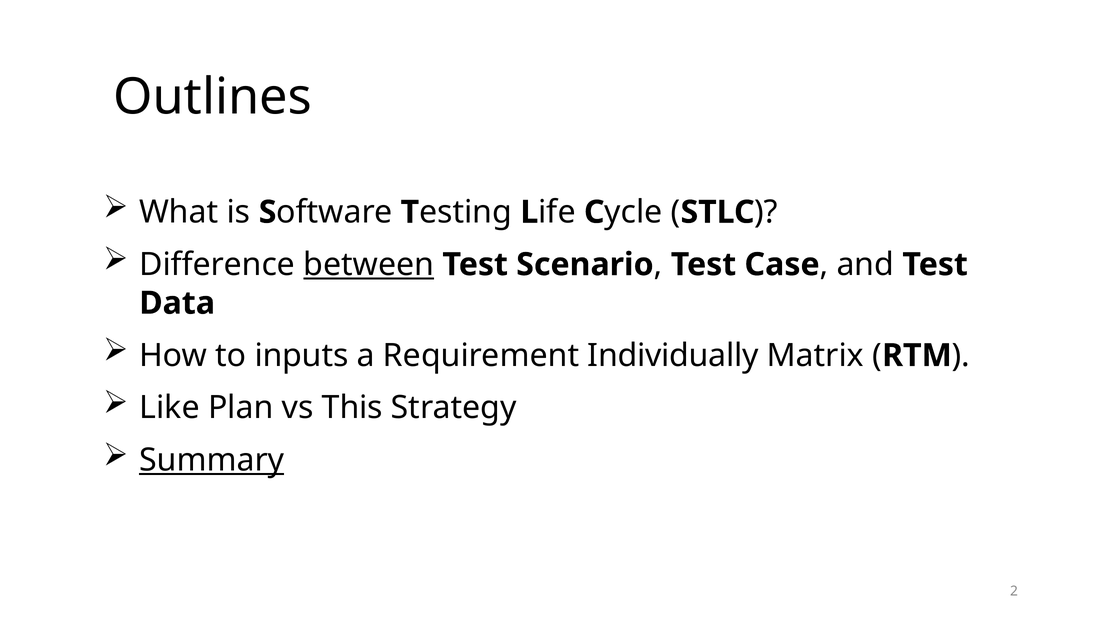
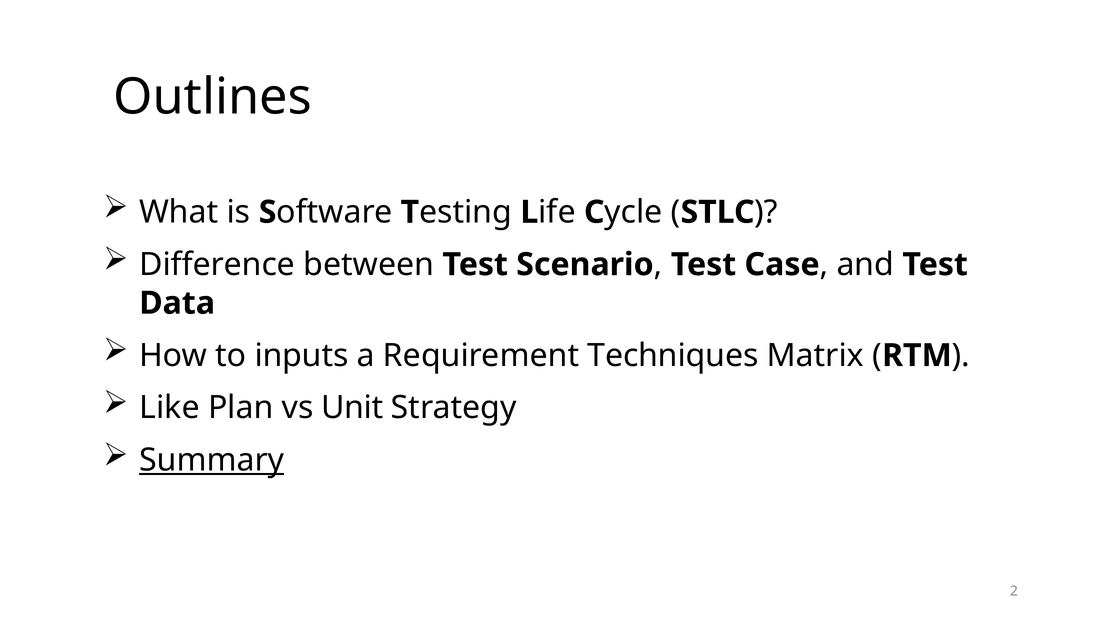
between underline: present -> none (369, 264)
Individually: Individually -> Techniques (673, 355)
This: This -> Unit (352, 408)
